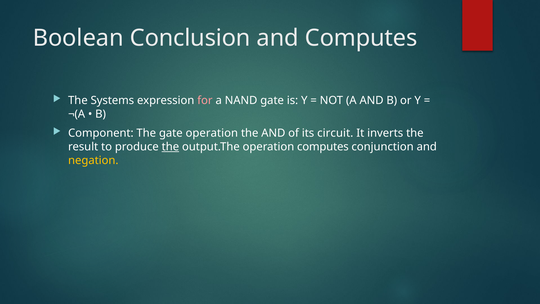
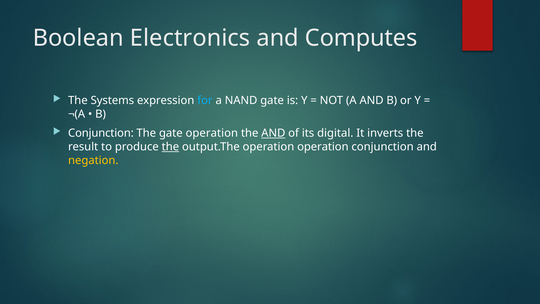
Conclusion: Conclusion -> Electronics (190, 38)
for colour: pink -> light blue (205, 100)
Component: Component -> Conjunction (101, 133)
AND underline: none -> present (273, 133)
circuit: circuit -> digital (335, 133)
operation computes: computes -> operation (323, 147)
